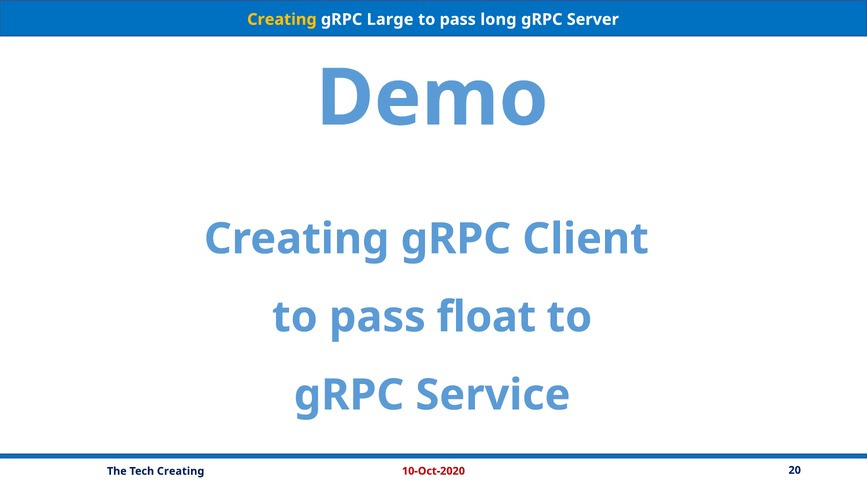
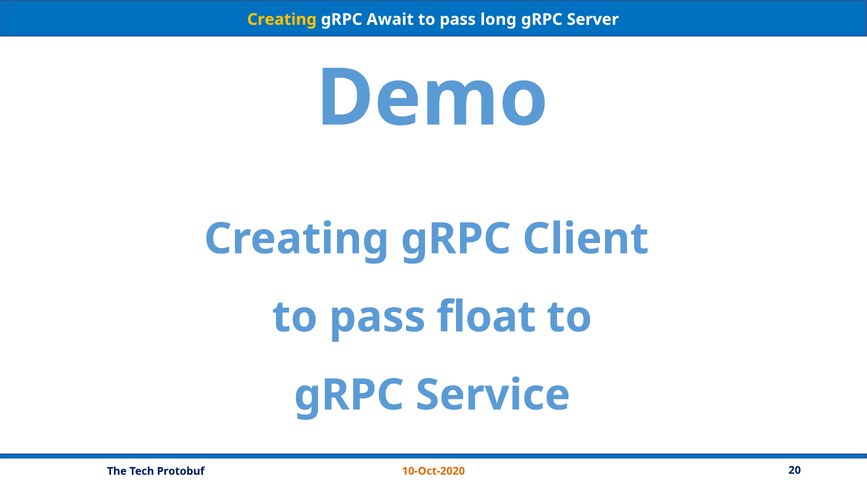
Large: Large -> Await (390, 19)
10-Oct-2020 colour: red -> orange (433, 471)
Tech Creating: Creating -> Protobuf (181, 471)
